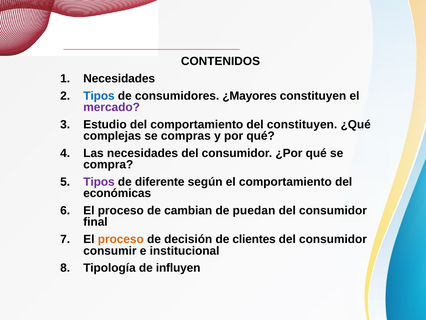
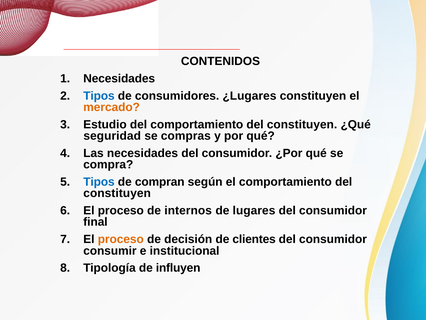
¿Mayores: ¿Mayores -> ¿Lugares (249, 96)
mercado colour: purple -> orange (112, 107)
complejas: complejas -> seguridad (112, 136)
Tipos colour: purple -> blue (99, 182)
diferente: diferente -> compran (160, 182)
económicas: económicas -> constituyen (117, 193)
cambian: cambian -> internos (188, 210)
puedan: puedan -> lugares (254, 210)
